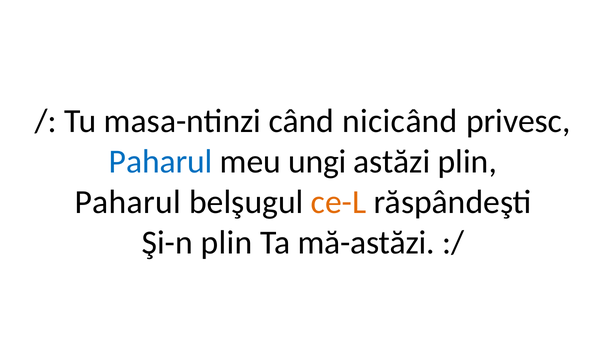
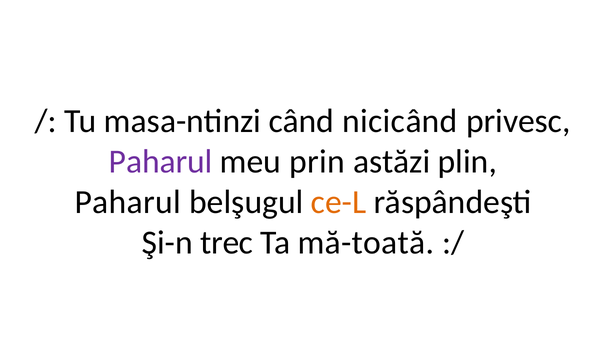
Paharul colour: blue -> purple (161, 162)
ungi: ungi -> prin (317, 162)
Şi-n plin: plin -> trec (227, 242)
mă-astăzi: mă-astăzi -> mă-toată (366, 242)
